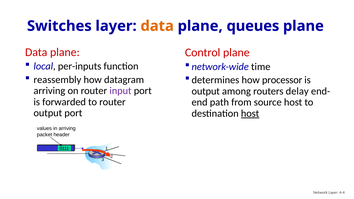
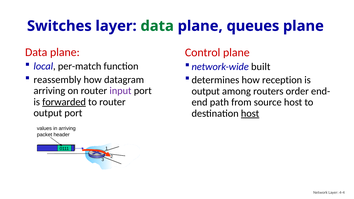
data colour: orange -> green (157, 26)
per-inputs: per-inputs -> per-match (80, 66)
time: time -> built (261, 67)
processor: processor -> reception (282, 80)
delay: delay -> order (297, 91)
forwarded underline: none -> present (64, 102)
